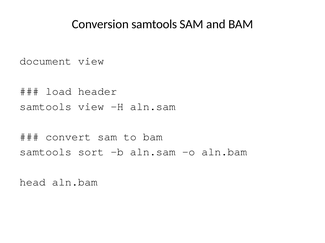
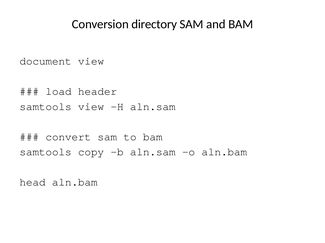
Conversion samtools: samtools -> directory (154, 24)
sort: sort -> copy (91, 152)
